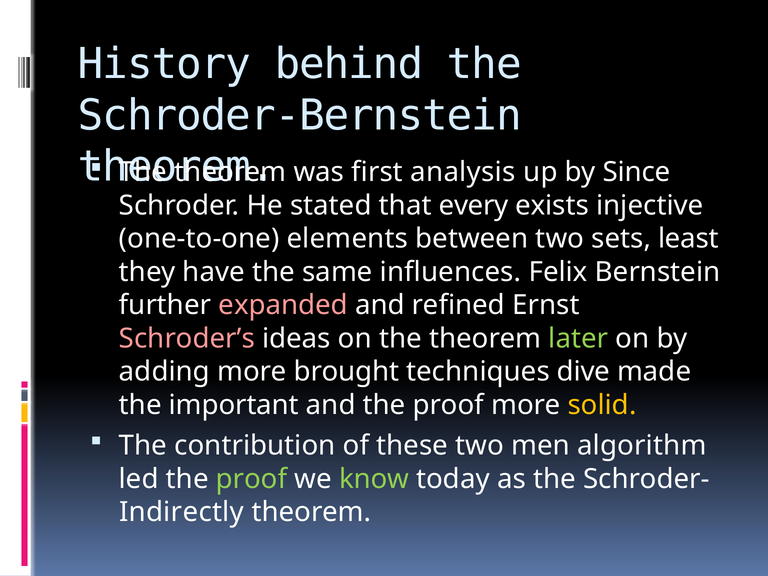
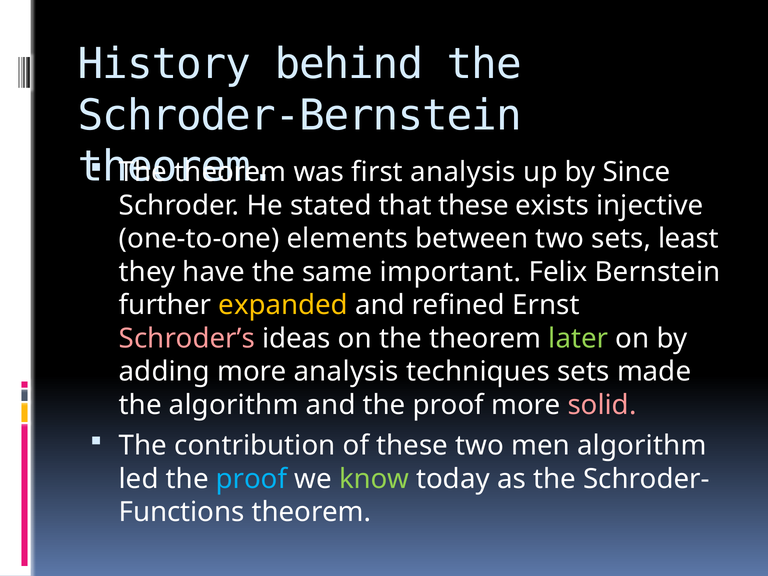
that every: every -> these (474, 205)
influences: influences -> important (450, 272)
expanded colour: pink -> yellow (283, 305)
more brought: brought -> analysis (346, 372)
techniques dive: dive -> sets (583, 372)
the important: important -> algorithm (234, 405)
solid colour: yellow -> pink (602, 405)
proof colour: light green -> light blue (252, 479)
Indirectly: Indirectly -> Functions (182, 512)
